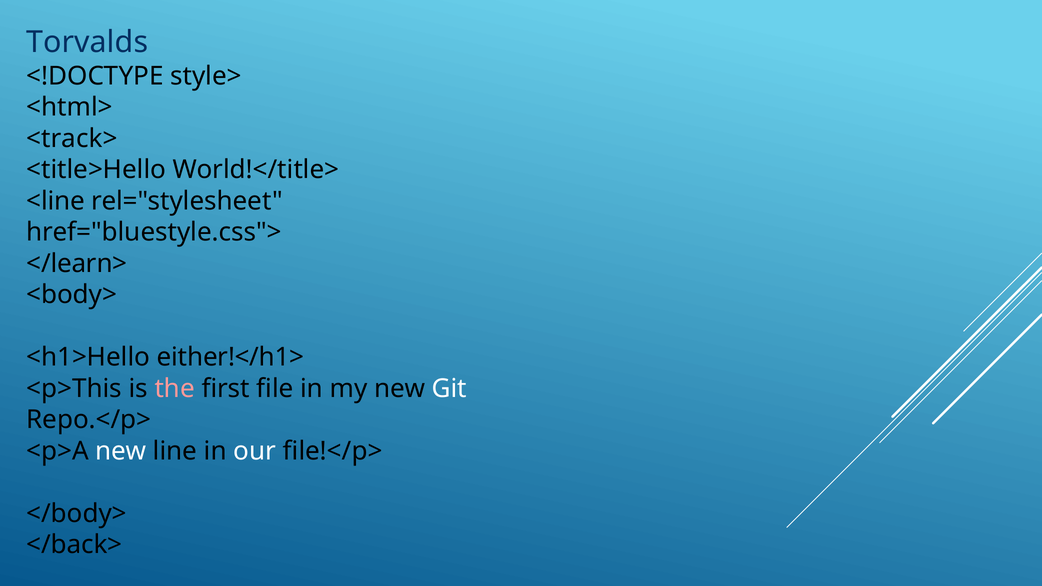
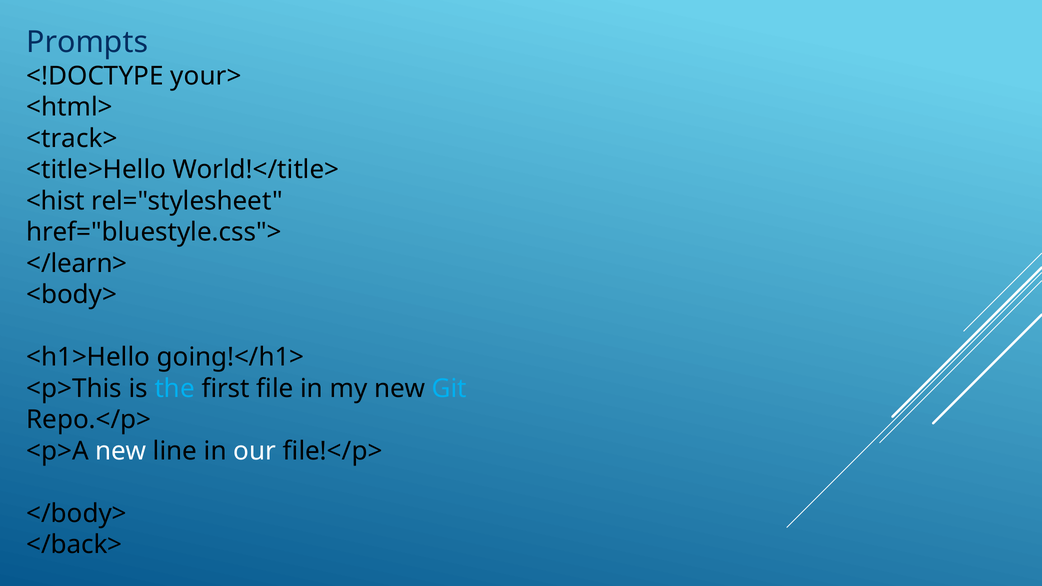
Torvalds: Torvalds -> Prompts (87, 42)
style>: style> -> your> (206, 76)
<line: <line -> <hist (56, 201)
either!</h1>: either!</h1> -> going!</h1> (231, 357)
the colour: pink -> light blue (175, 389)
Git colour: white -> light blue (449, 389)
